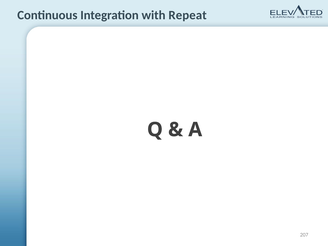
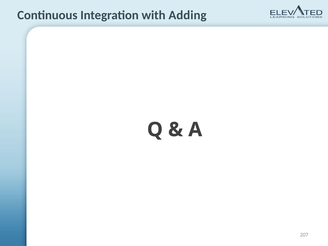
Repeat: Repeat -> Adding (188, 15)
